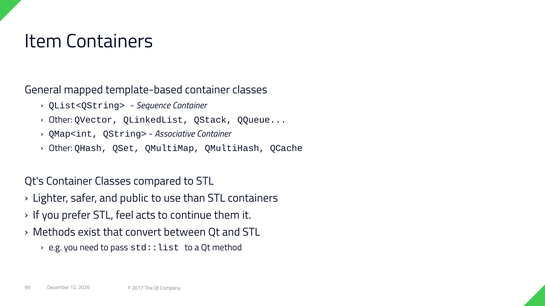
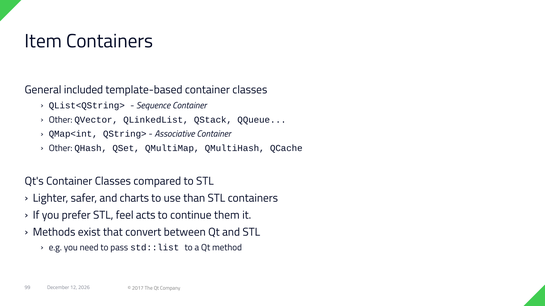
mapped: mapped -> included (83, 90)
public: public -> charts (134, 198)
